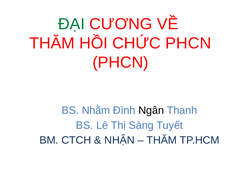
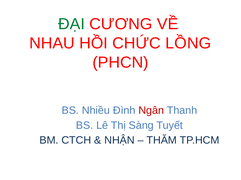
THĂM: THĂM -> NHAU (52, 43)
CHỨC PHCN: PHCN -> LỒNG (188, 43)
Nhằm: Nhằm -> Nhiều (96, 111)
Ngân colour: black -> red (151, 111)
